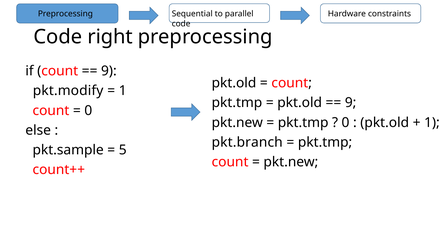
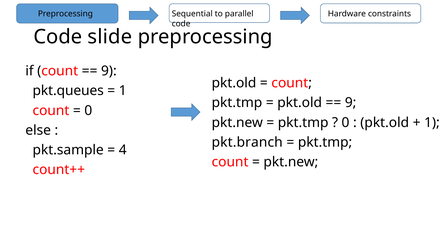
right: right -> slide (110, 37)
pkt.modify: pkt.modify -> pkt.queues (68, 91)
5: 5 -> 4 (123, 150)
